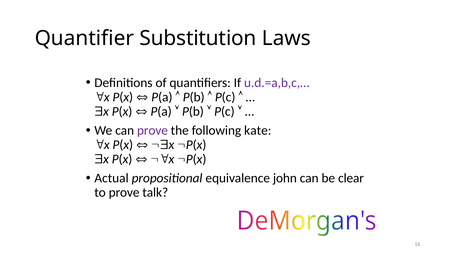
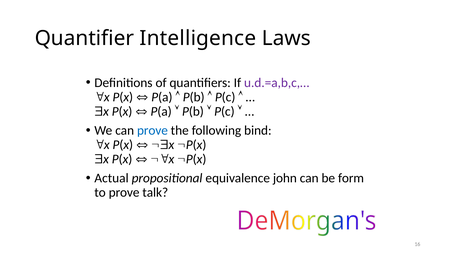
Substitution: Substitution -> Intelligence (198, 38)
prove colour: purple -> blue (152, 130)
kate: kate -> bind (258, 130)
clear: clear -> form (351, 178)
